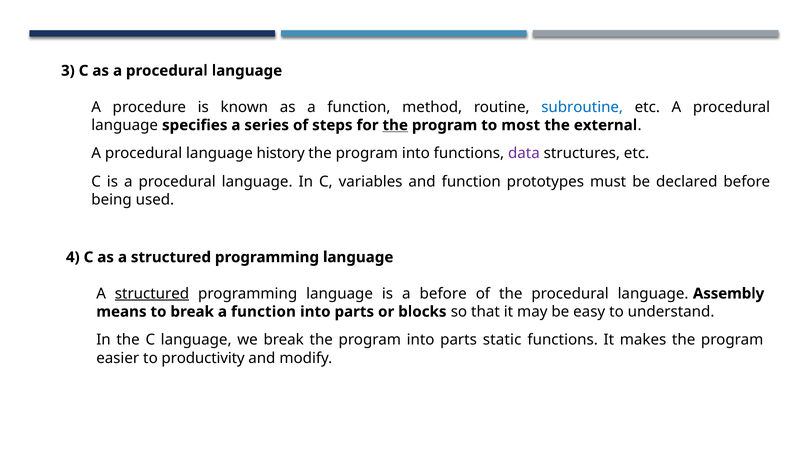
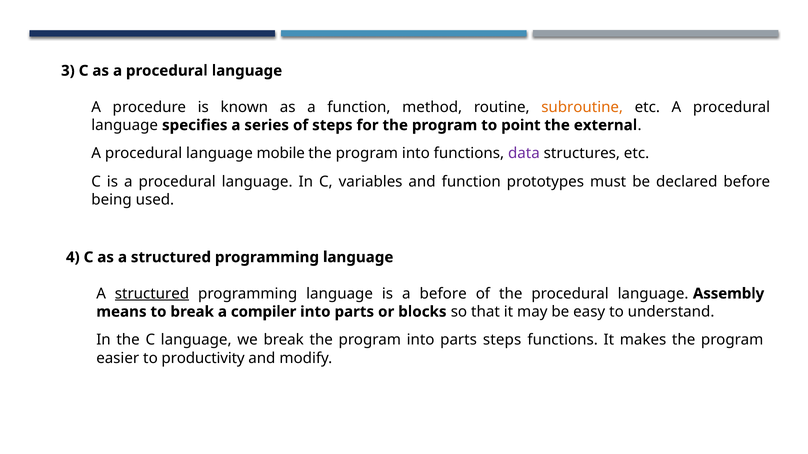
subroutine colour: blue -> orange (582, 107)
the underline: present -> none (395, 125)
most: most -> point (521, 125)
history: history -> mobile (281, 154)
break a function: function -> compiler (264, 312)
parts static: static -> steps (502, 340)
